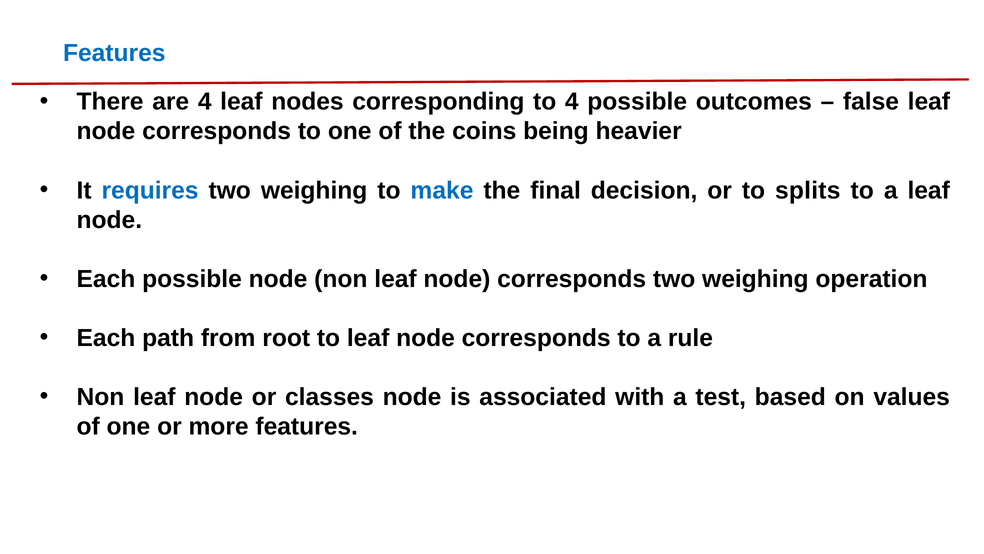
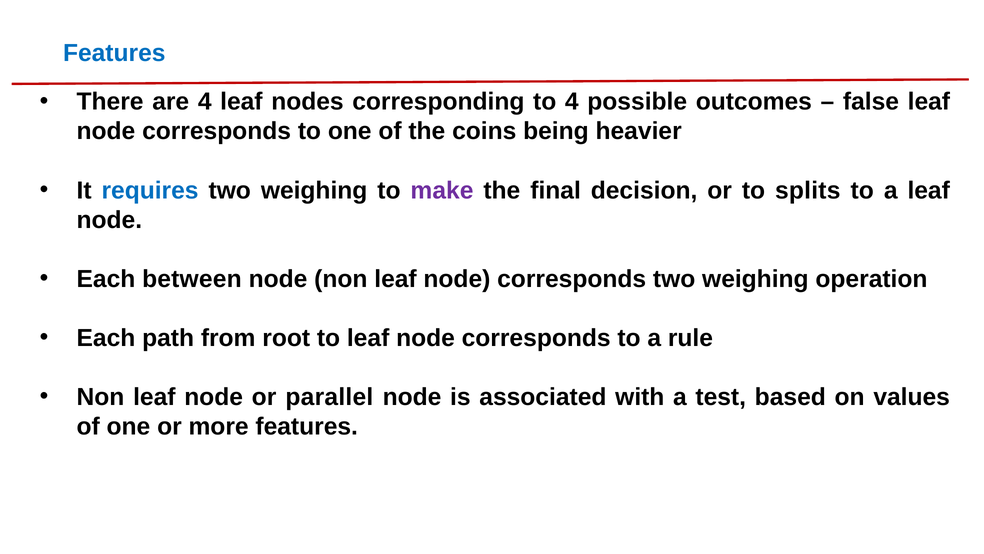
make colour: blue -> purple (442, 190)
Each possible: possible -> between (192, 279)
classes: classes -> parallel (329, 397)
